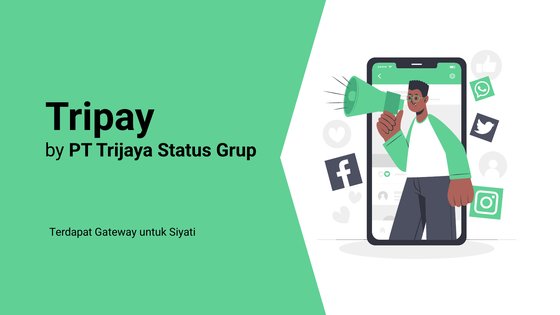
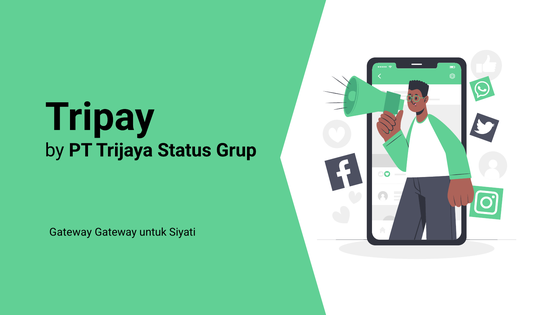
Terdapat: Terdapat -> Gateway (71, 232)
